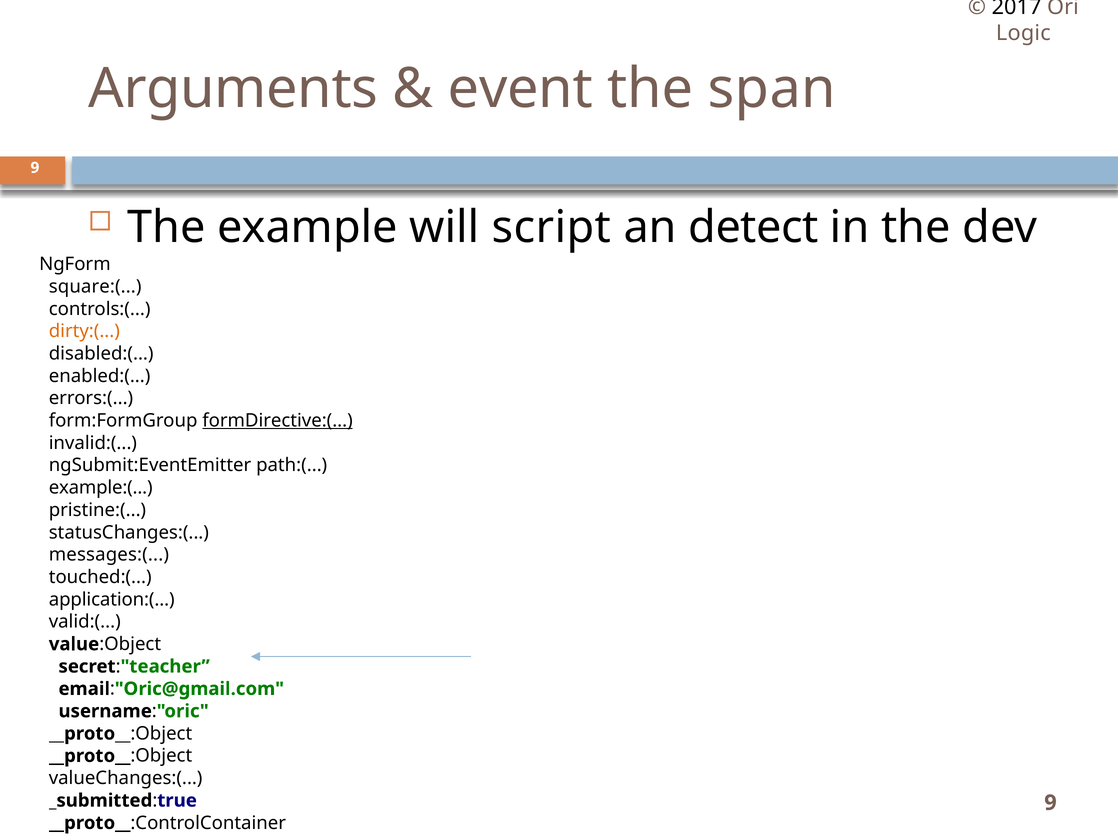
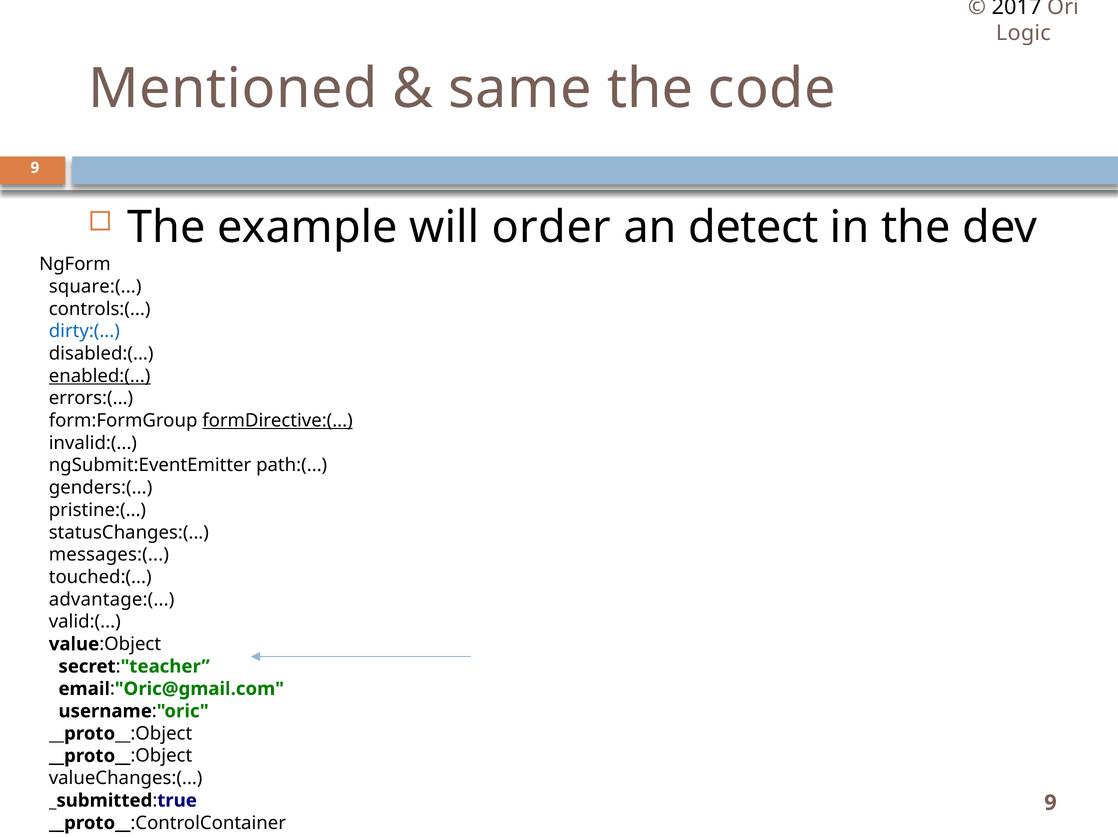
Arguments: Arguments -> Mentioned (233, 89)
event: event -> same (520, 89)
span: span -> code (772, 89)
script: script -> order (551, 228)
dirty:( colour: orange -> blue (84, 331)
enabled:( underline: none -> present (100, 376)
example:(: example:( -> genders:( (101, 488)
application:(: application:( -> advantage:( (112, 600)
